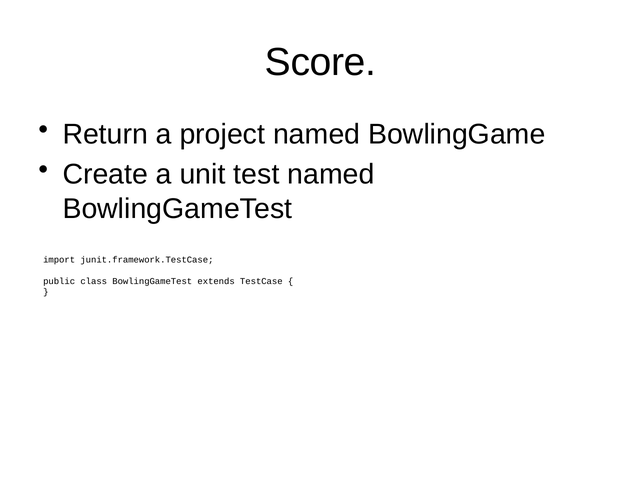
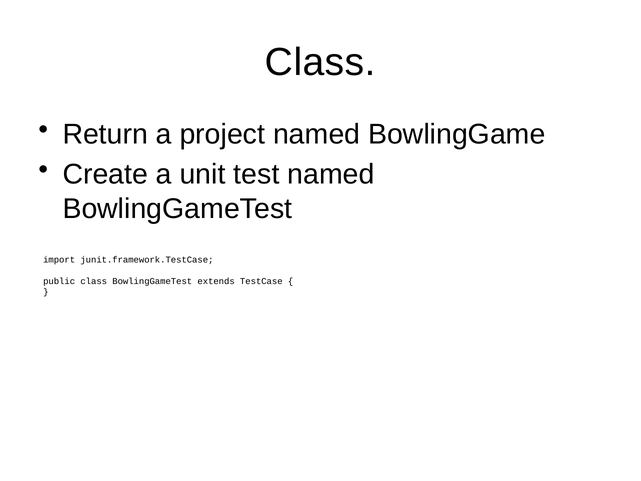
Score: Score -> Class (320, 62)
